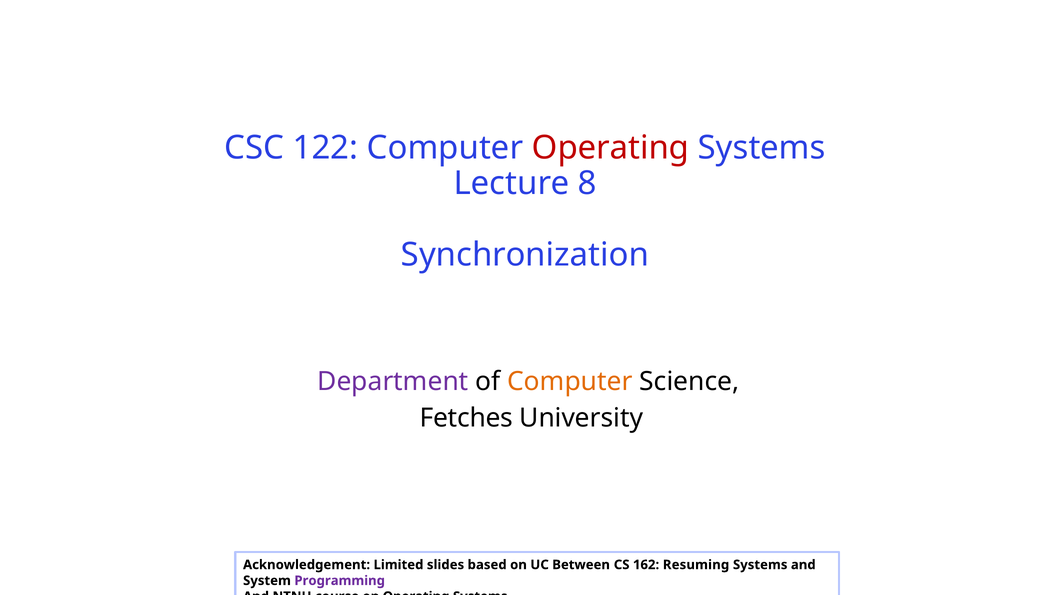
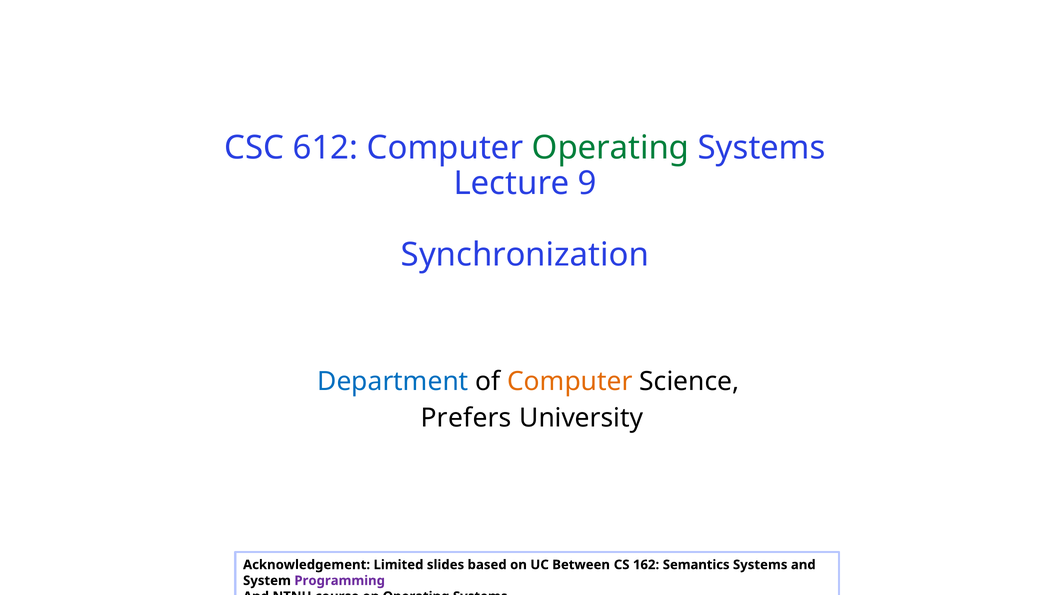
122: 122 -> 612 (325, 148)
Operating colour: red -> green (611, 148)
8: 8 -> 9 (587, 183)
Department colour: purple -> blue (393, 381)
Fetches: Fetches -> Prefers (466, 418)
Resuming: Resuming -> Semantics (696, 564)
